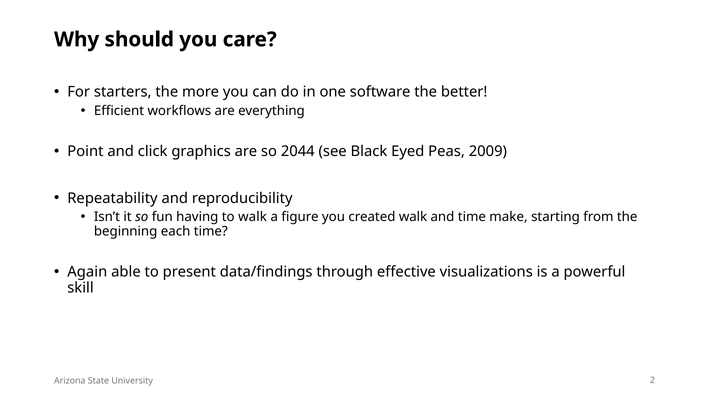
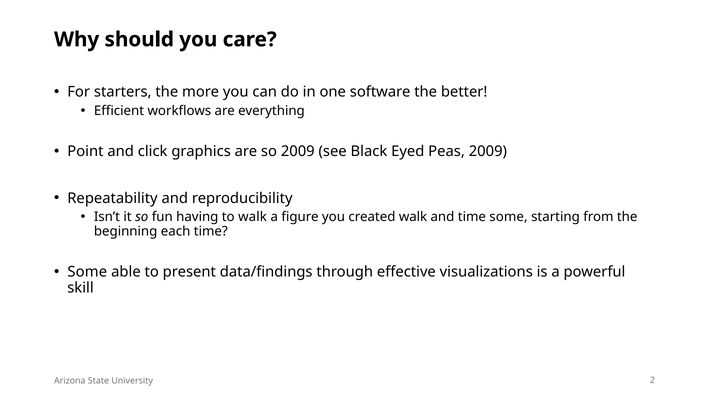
so 2044: 2044 -> 2009 (298, 151)
time make: make -> some (508, 217)
Again: Again -> Some (87, 272)
